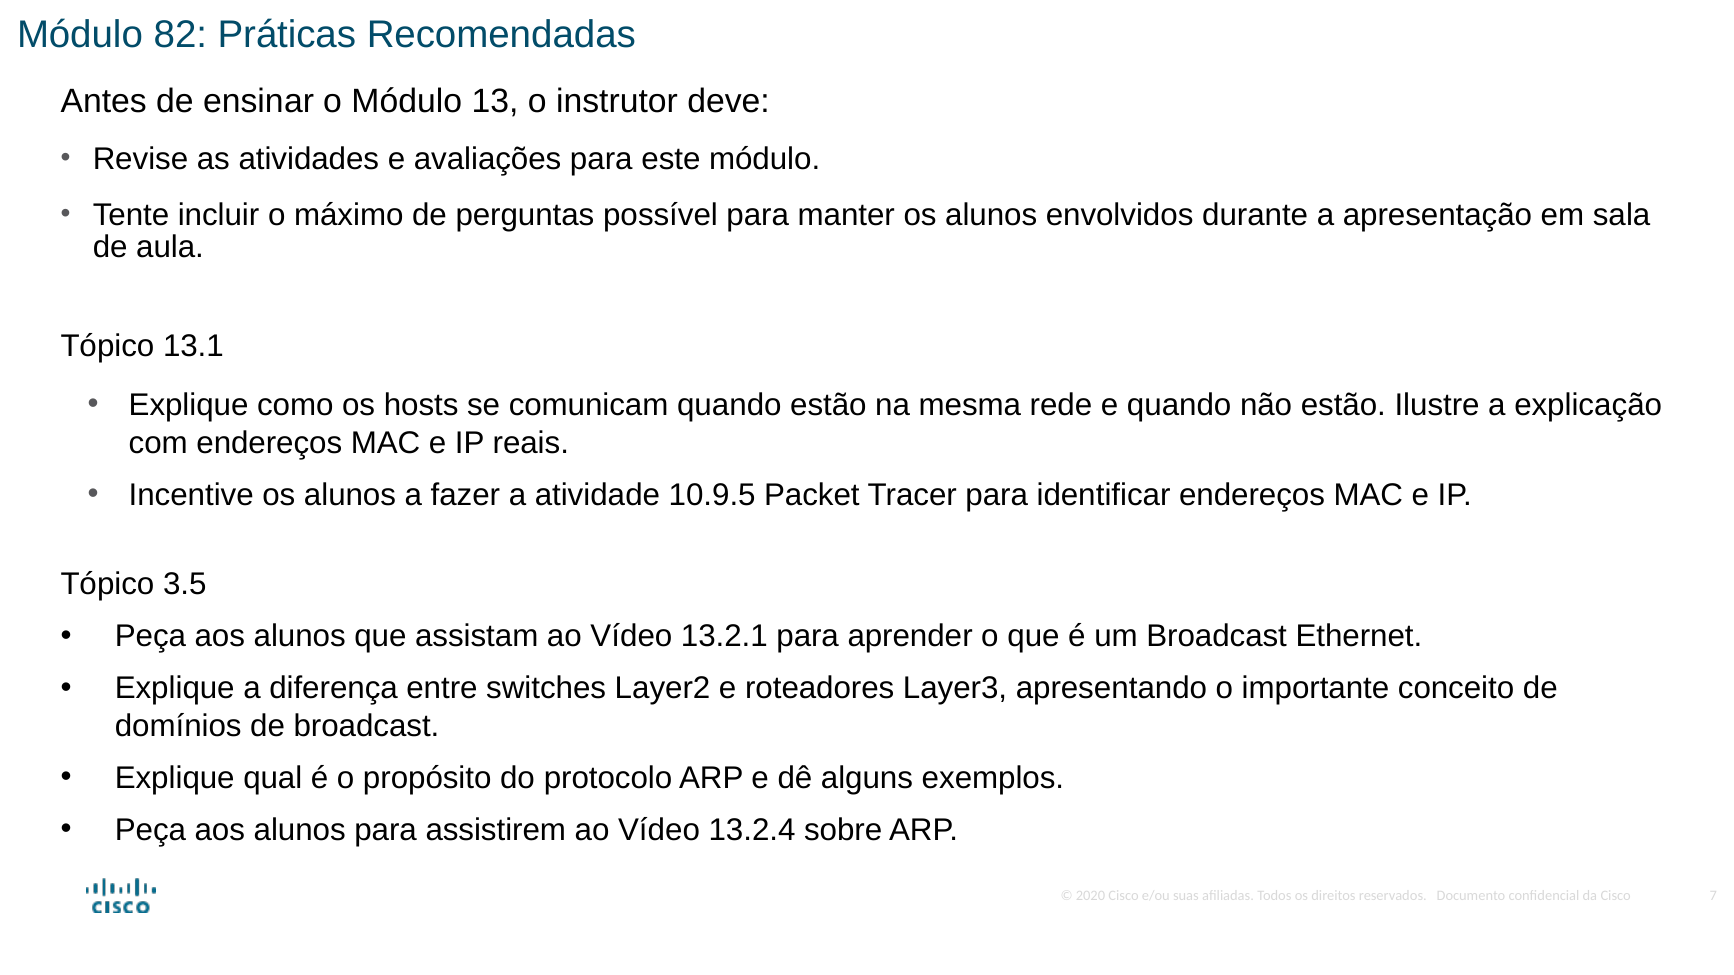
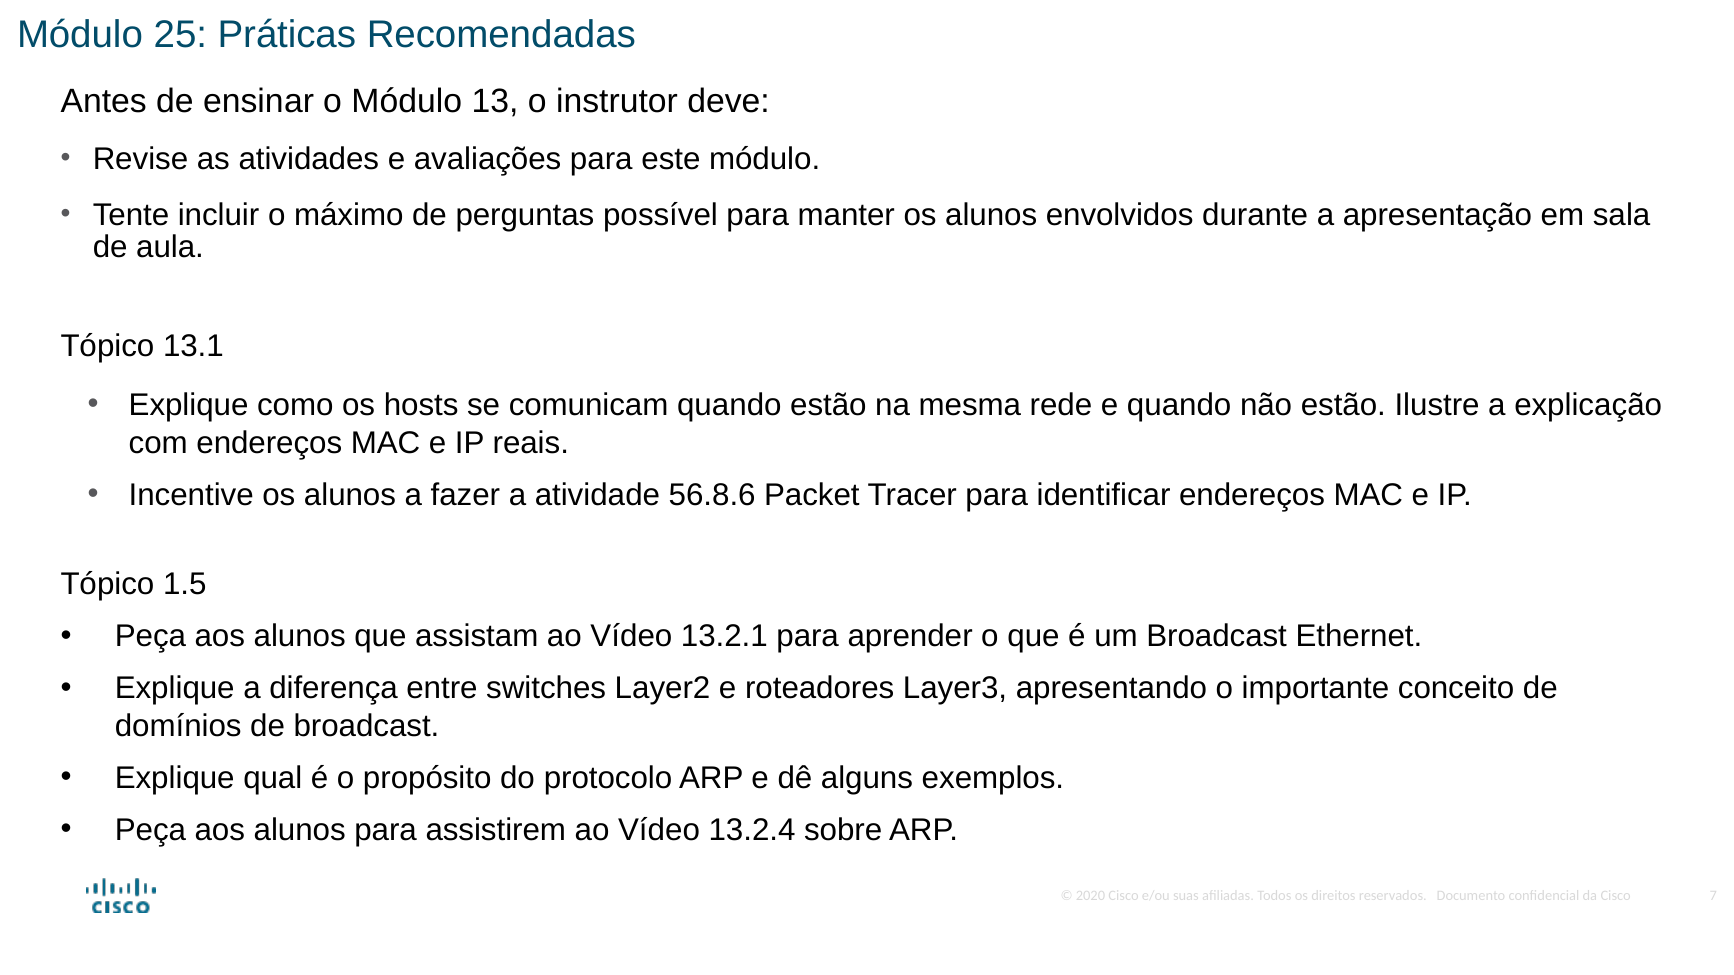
82: 82 -> 25 (180, 34)
10.9.5: 10.9.5 -> 56.8.6 (712, 495)
3.5: 3.5 -> 1.5 (185, 585)
